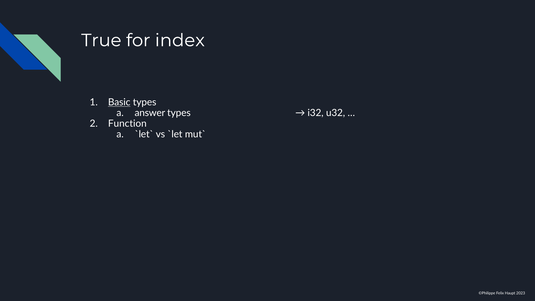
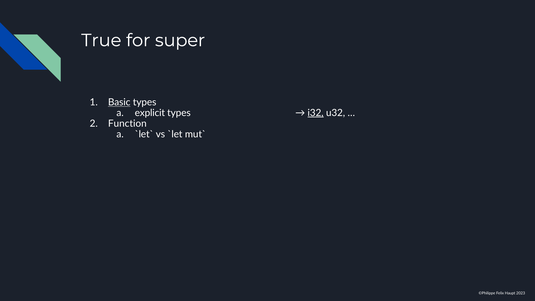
index: index -> super (180, 40)
answer: answer -> explicit (150, 113)
i32 underline: none -> present (316, 113)
